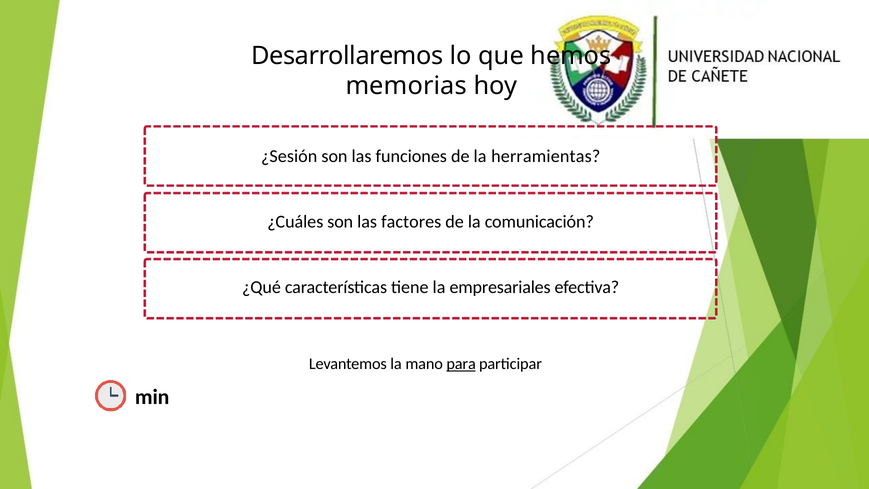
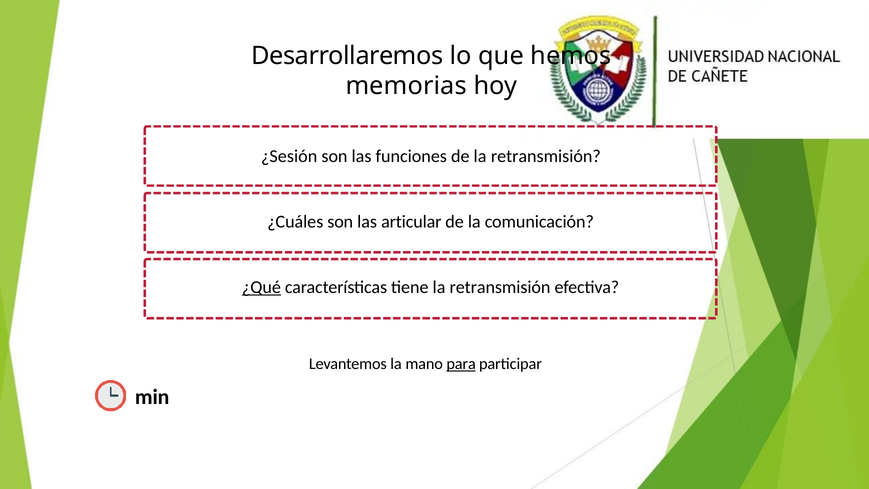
de la herramientas: herramientas -> retransmisión (546, 156)
factores: factores -> articular (411, 222)
¿Qué underline: none -> present (261, 287)
tiene la empresariales: empresariales -> retransmisión (500, 287)
